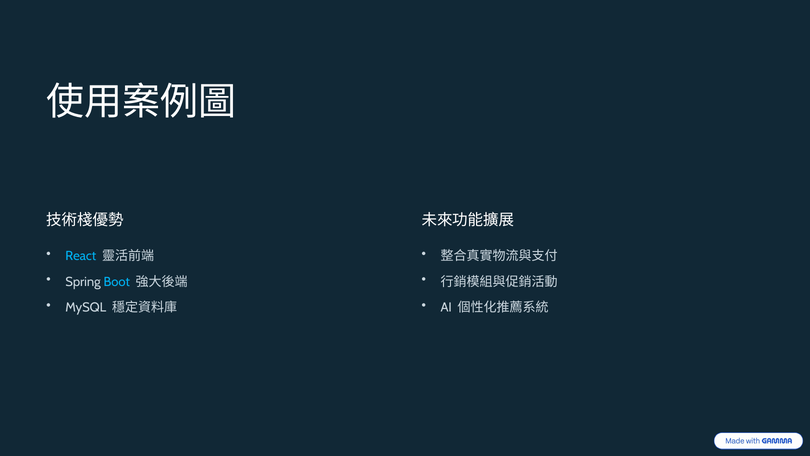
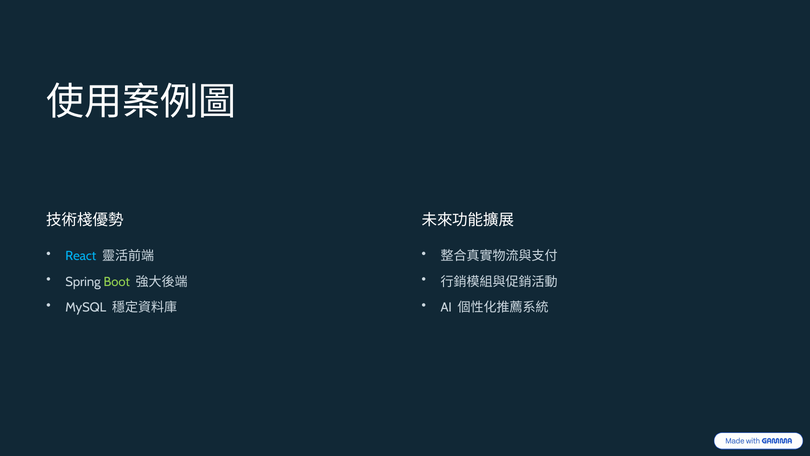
Boot colour: light blue -> light green (117, 281)
